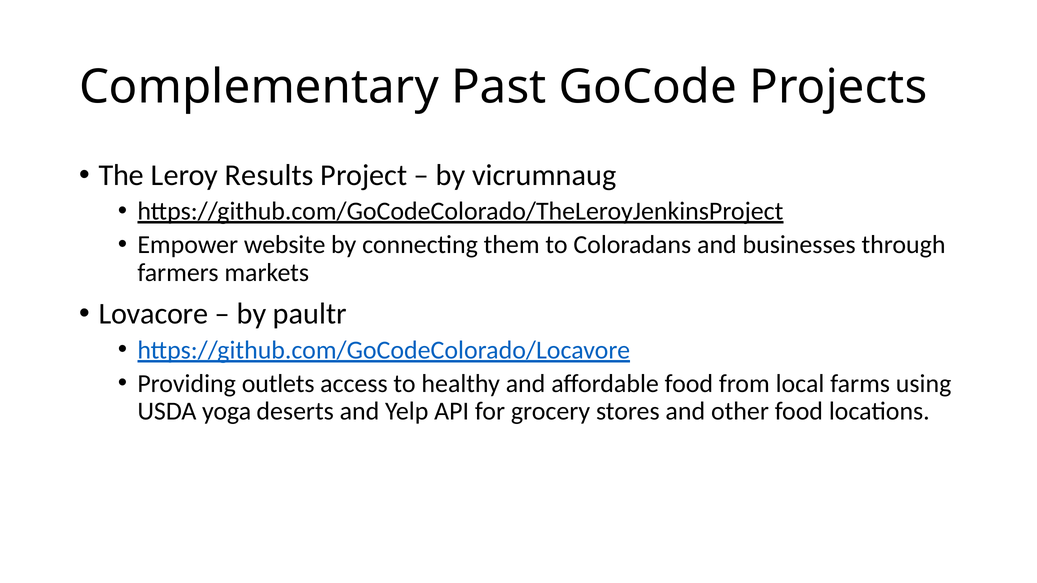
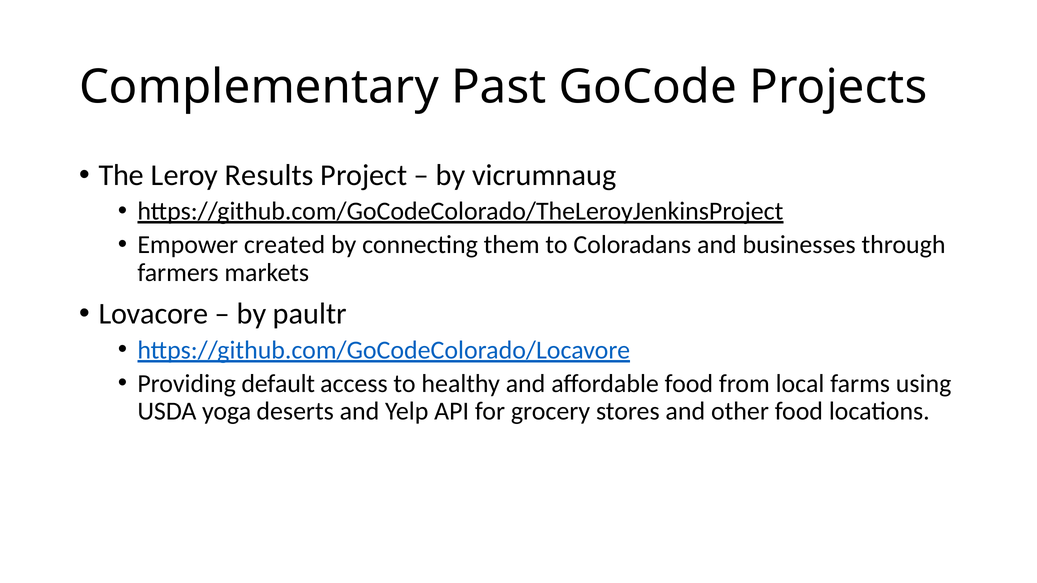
website: website -> created (285, 245)
outlets: outlets -> default (278, 384)
